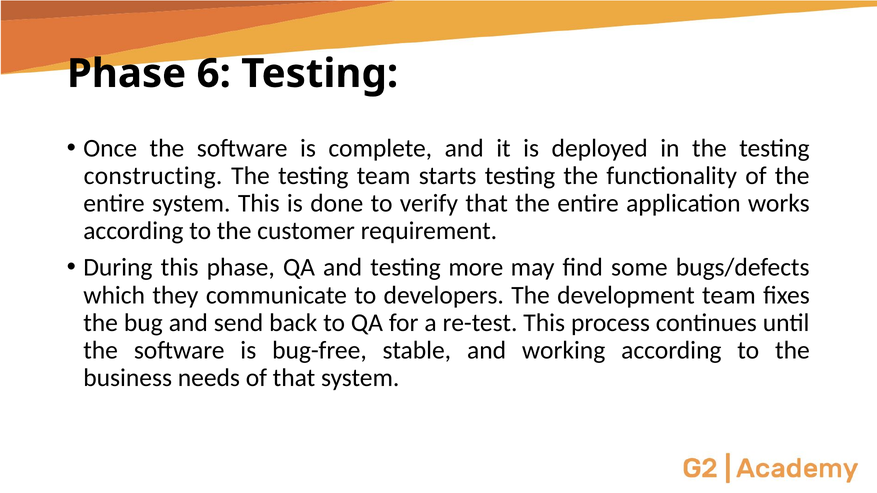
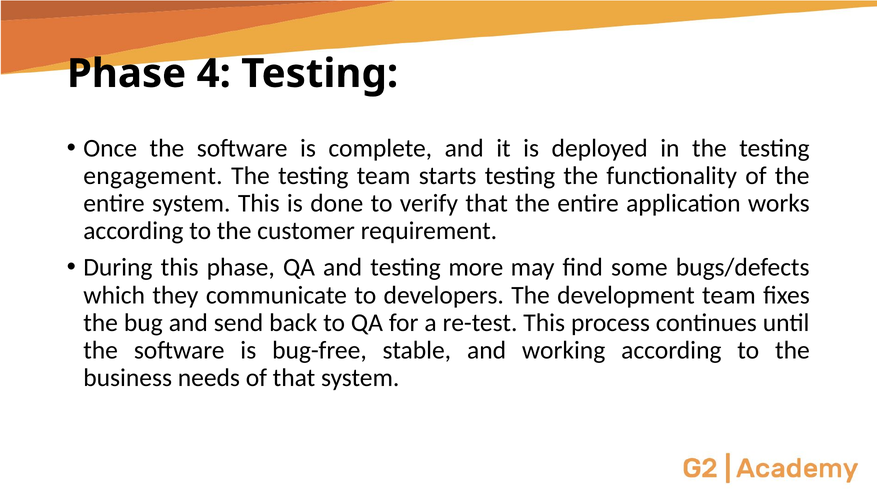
6: 6 -> 4 (214, 74)
constructing: constructing -> engagement (153, 176)
